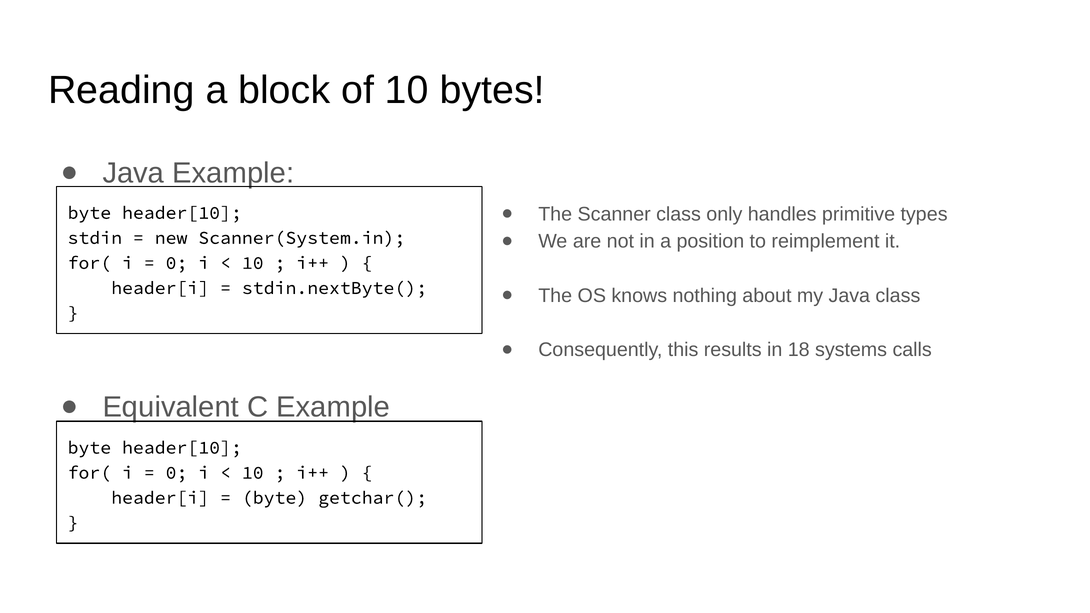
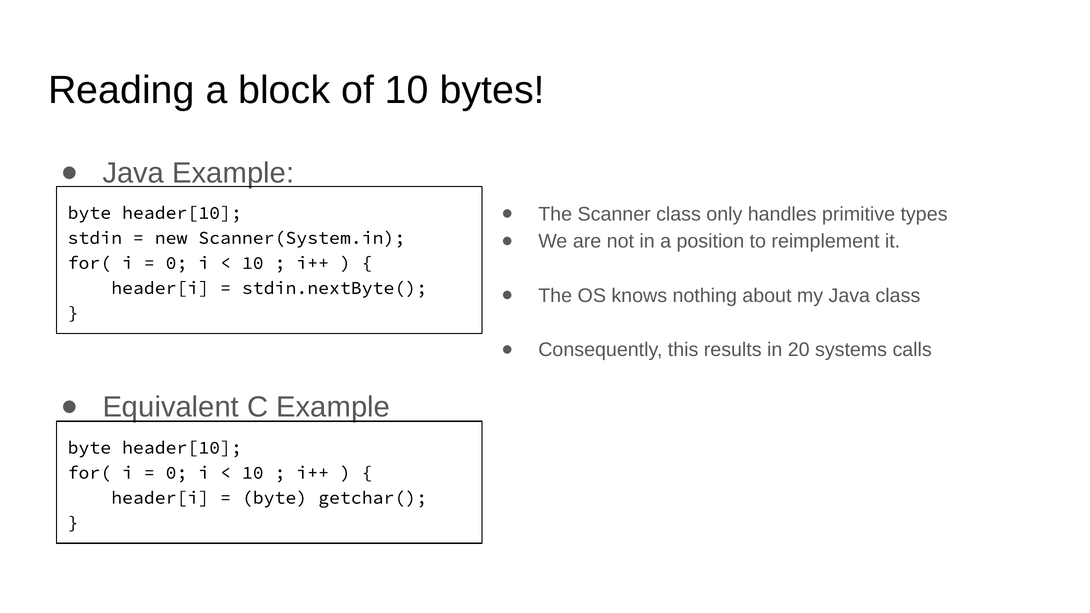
18: 18 -> 20 (799, 350)
